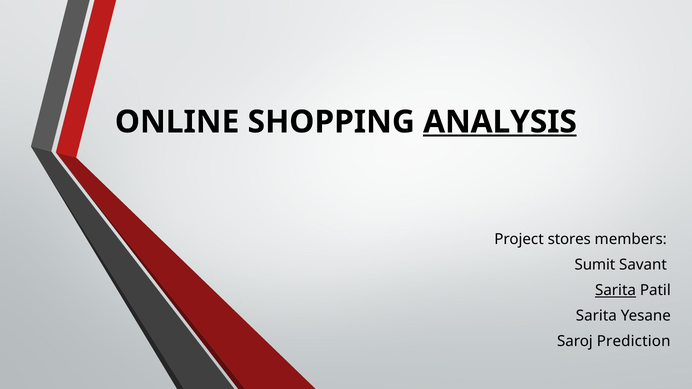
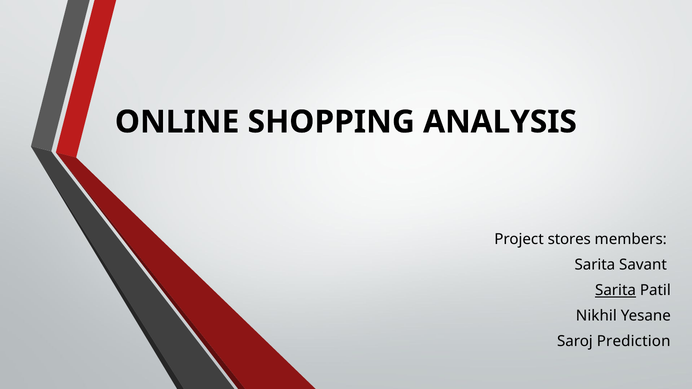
ANALYSIS underline: present -> none (500, 122)
Sumit: Sumit -> Sarita (595, 265)
Sarita: Sarita -> Nikhil (596, 316)
